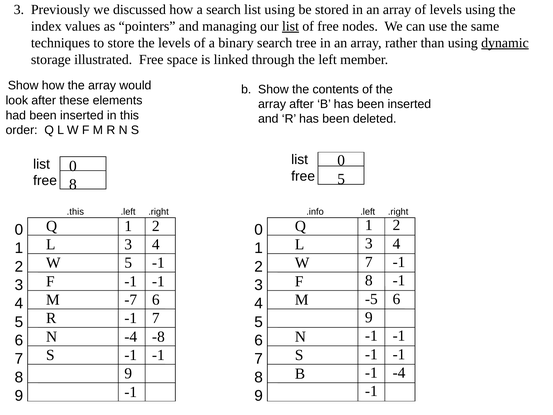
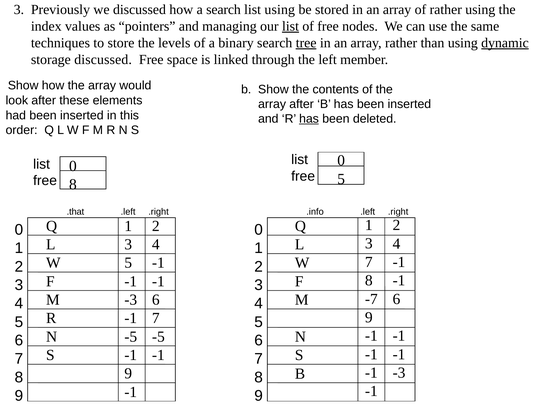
of levels: levels -> rather (446, 10)
tree underline: none -> present (306, 43)
storage illustrated: illustrated -> discussed (103, 59)
has underline: none -> present (309, 119)
.this: .this -> .that (75, 212)
-5: -5 -> -7 (371, 299)
-7: -7 -> -3 (131, 300)
-4: -4 -> -5 (131, 336)
-8: -8 -> -5 (158, 336)
-4: -4 -> -3 (399, 373)
